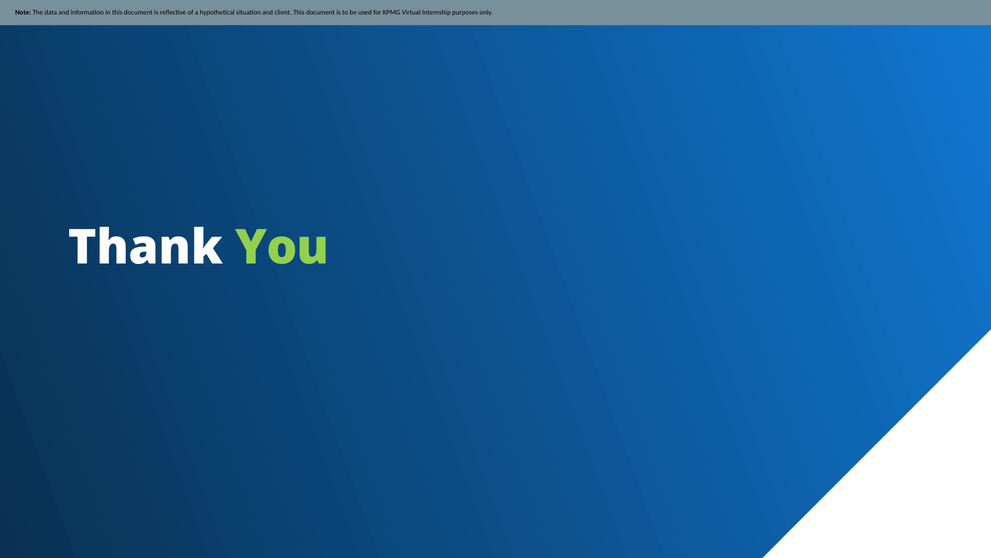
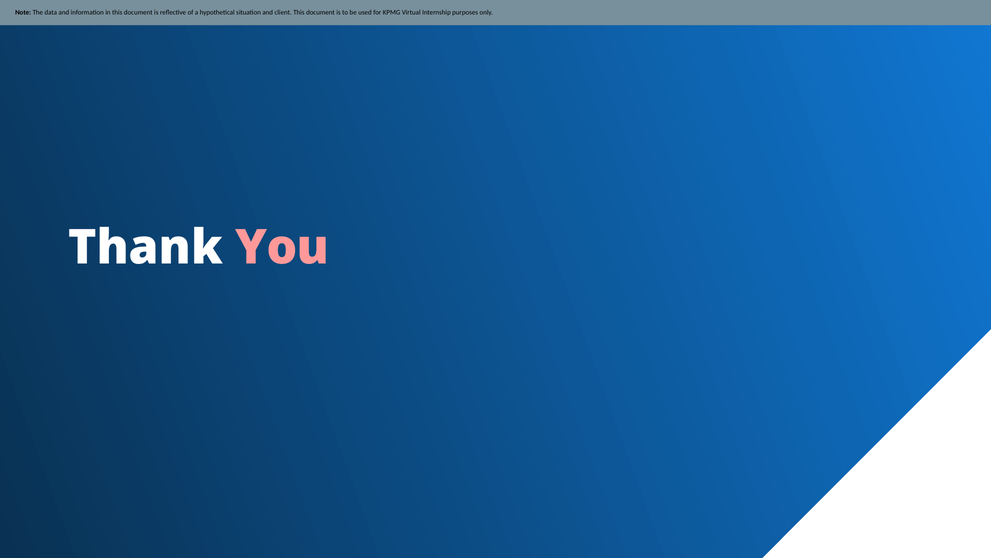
You colour: light green -> pink (282, 248)
